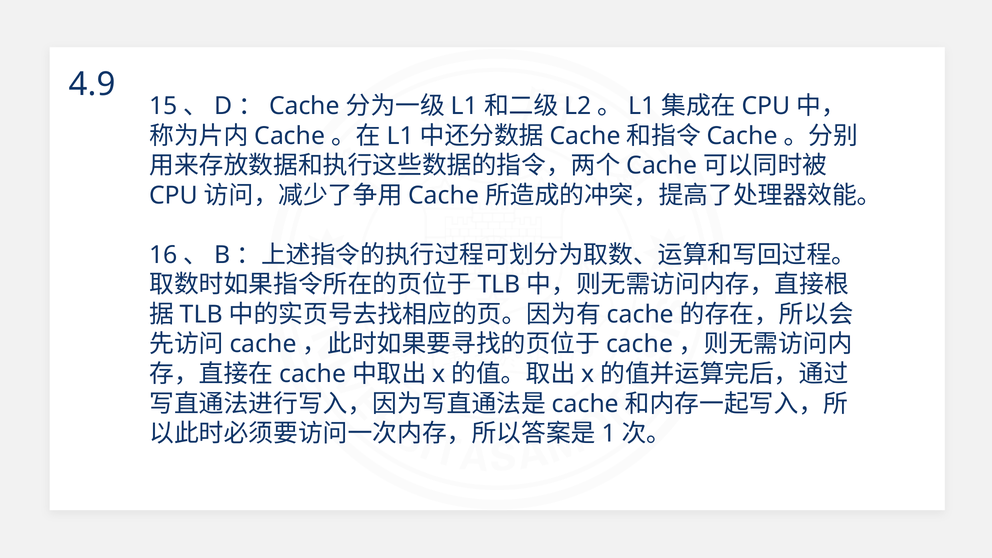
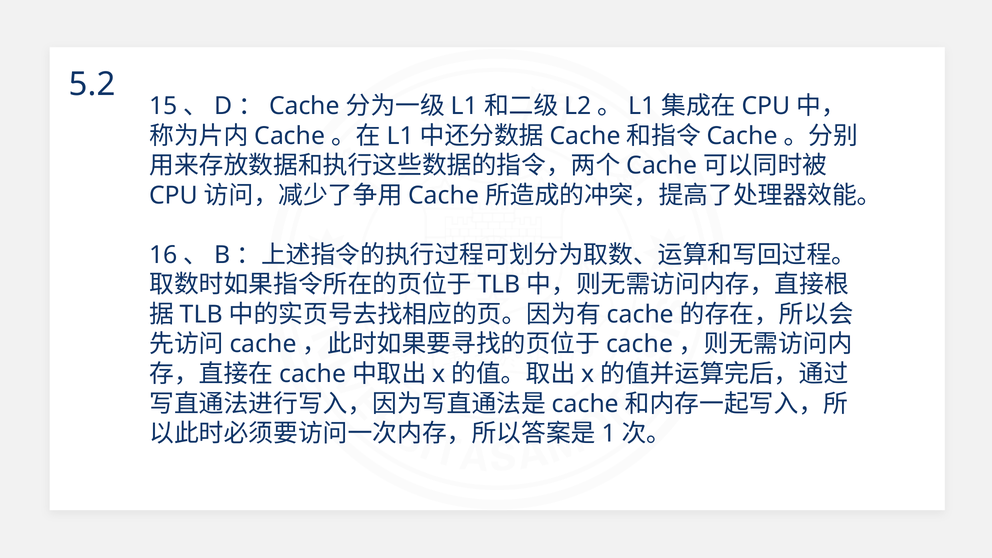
4.9: 4.9 -> 5.2 (92, 85)
